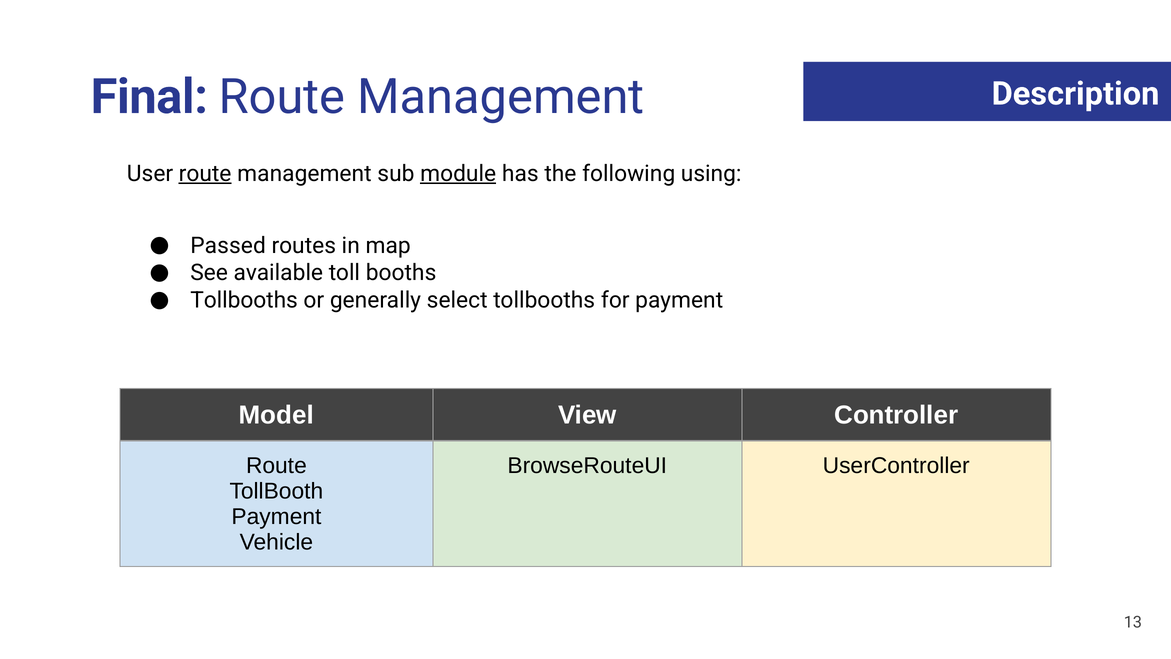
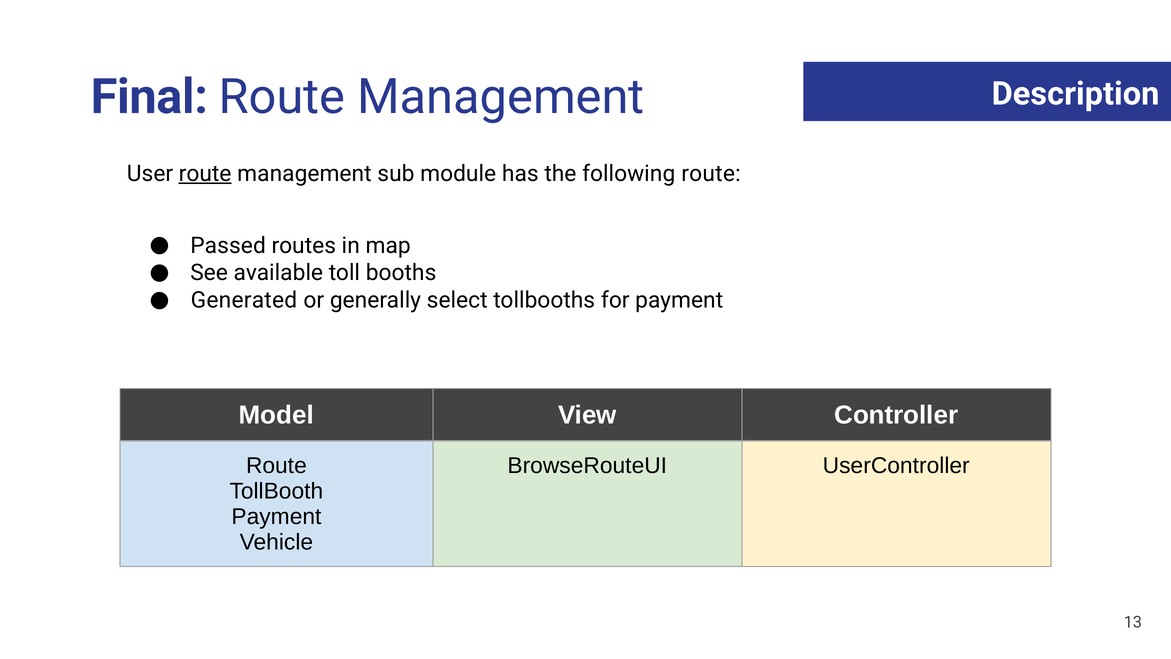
module underline: present -> none (458, 174)
following using: using -> route (711, 174)
Tollbooths: Tollbooths -> Generated (244, 300)
